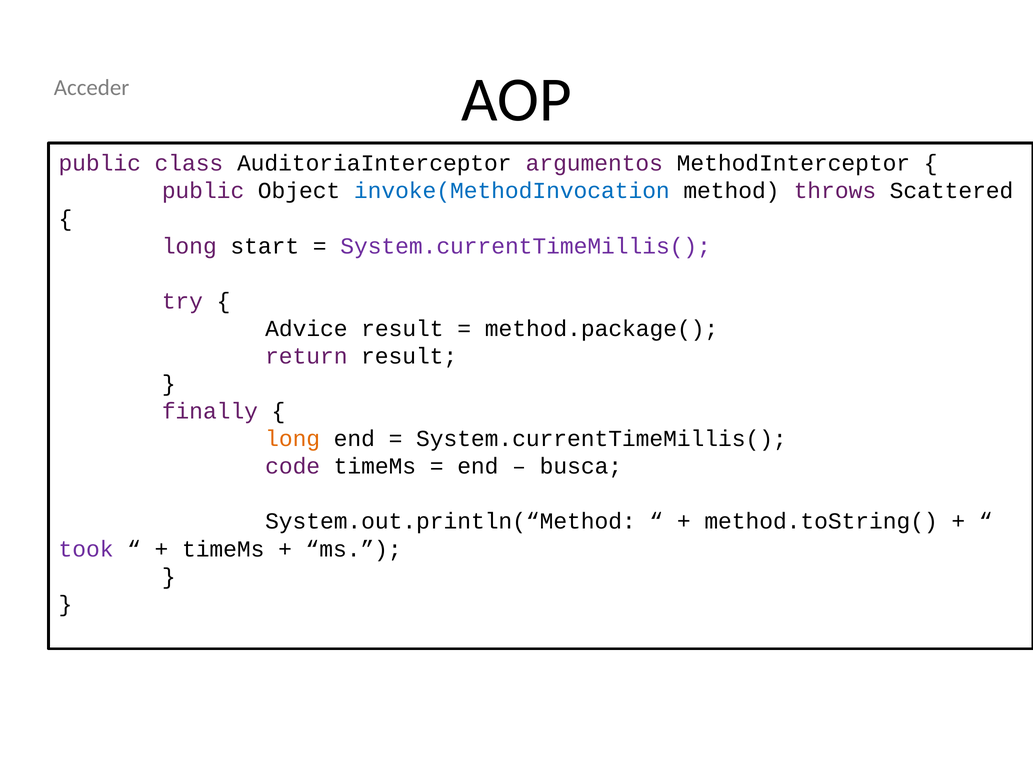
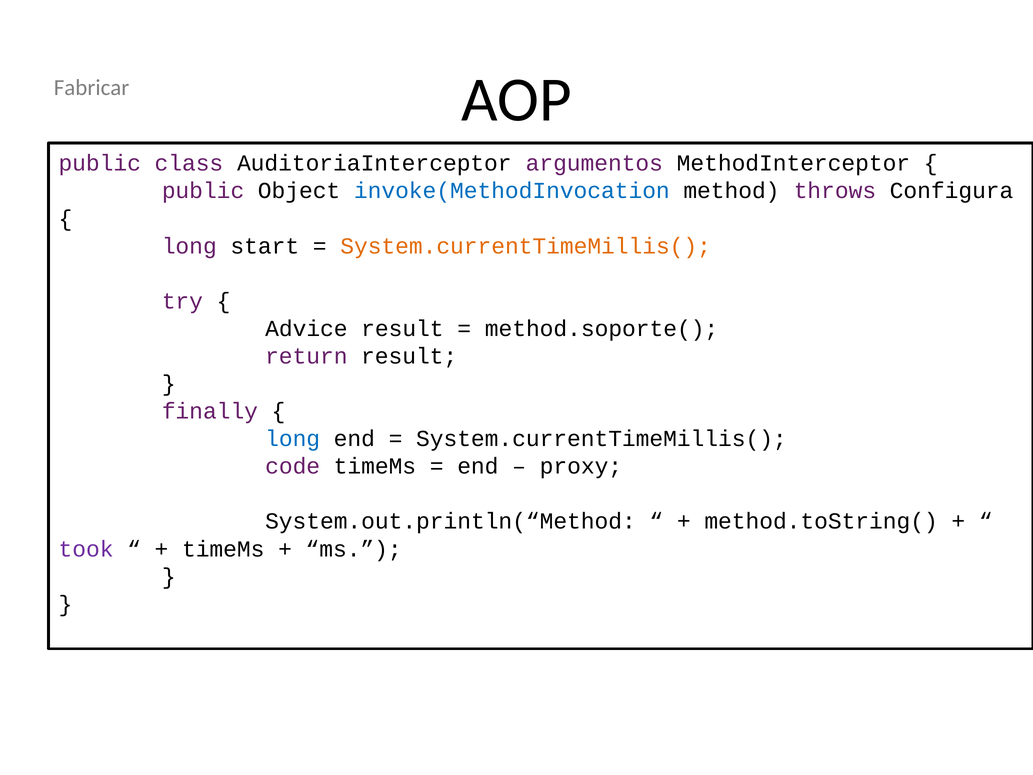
Acceder: Acceder -> Fabricar (92, 88)
Scattered: Scattered -> Configura (952, 191)
System.currentTimeMillis( colour: purple -> orange (526, 246)
method.package(: method.package( -> method.soporte( (602, 329)
long colour: orange -> blue (293, 439)
busca: busca -> proxy (581, 466)
